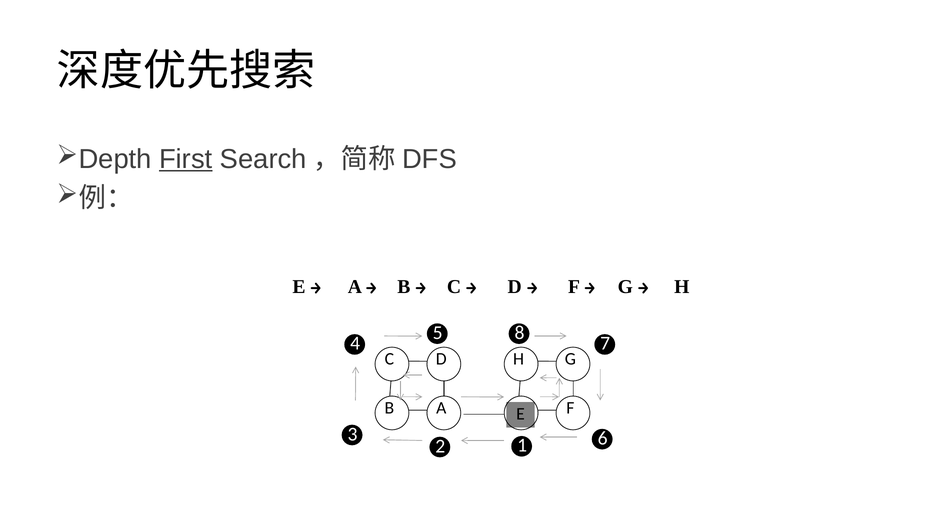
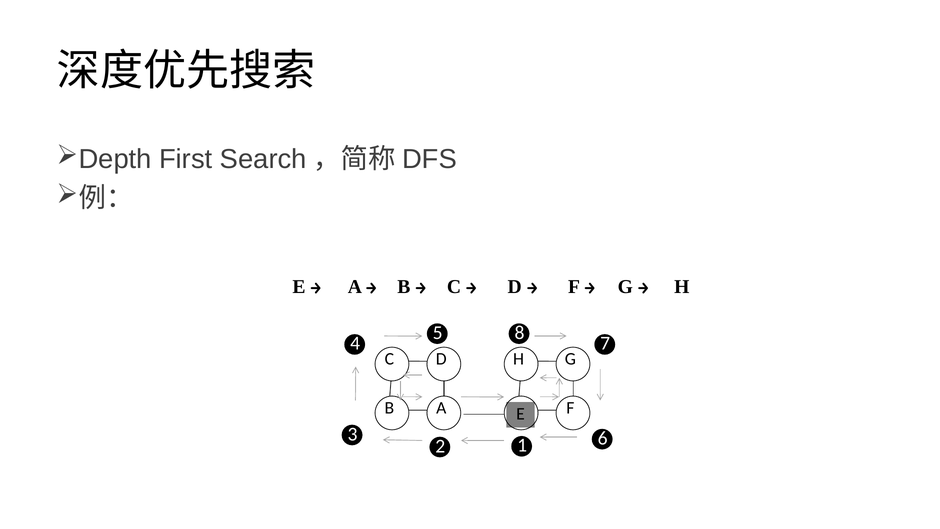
First underline: present -> none (186, 159)
